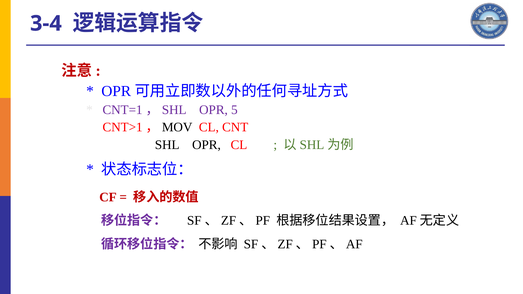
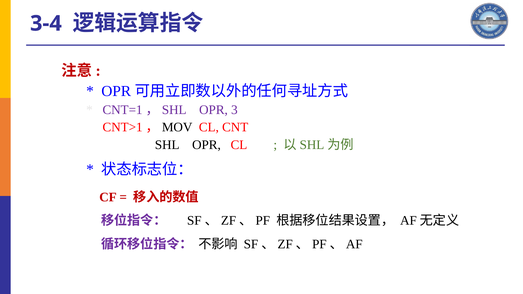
5: 5 -> 3 (234, 110)
